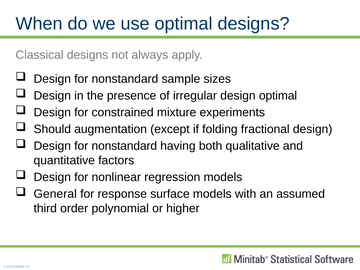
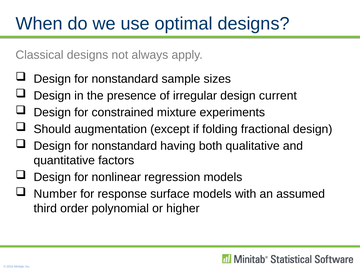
design optimal: optimal -> current (278, 96)
General: General -> Number (55, 194)
